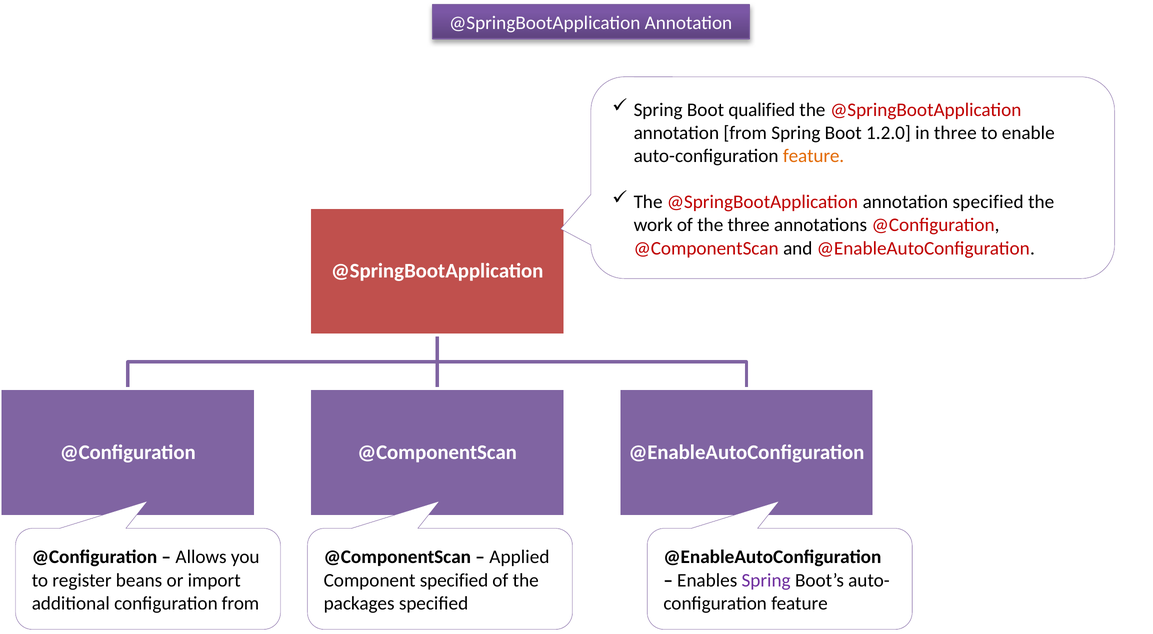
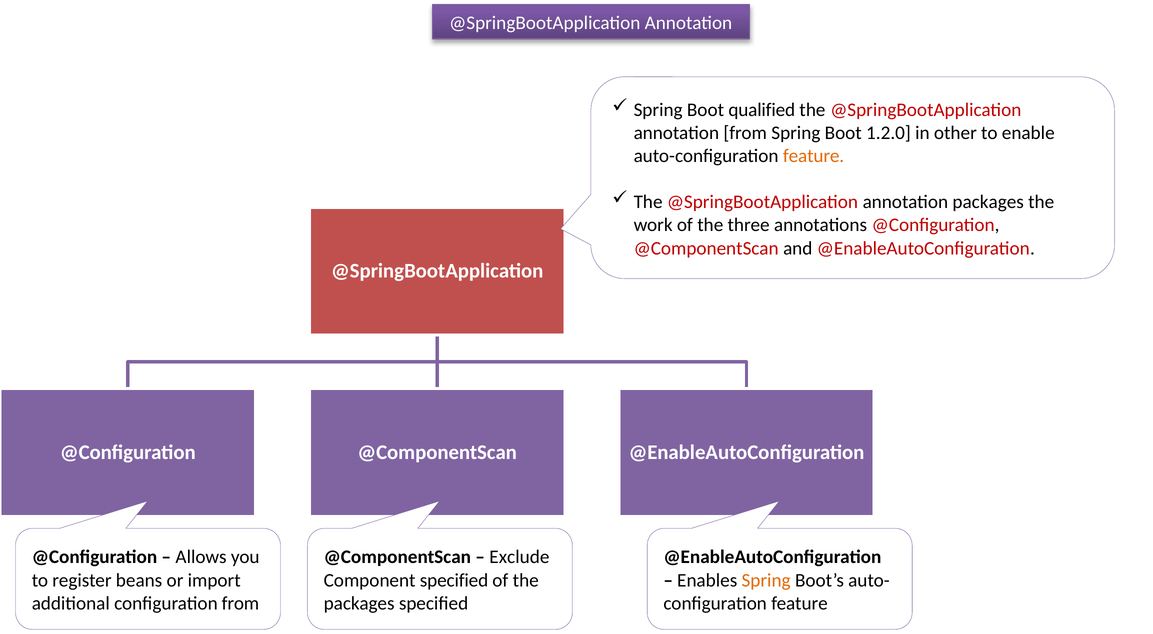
in three: three -> other (955, 133)
annotation specified: specified -> packages (988, 202)
Applied: Applied -> Exclude (519, 557)
Spring colour: purple -> orange (766, 580)
